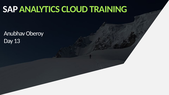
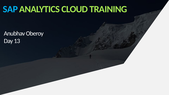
SAP colour: white -> light blue (10, 9)
